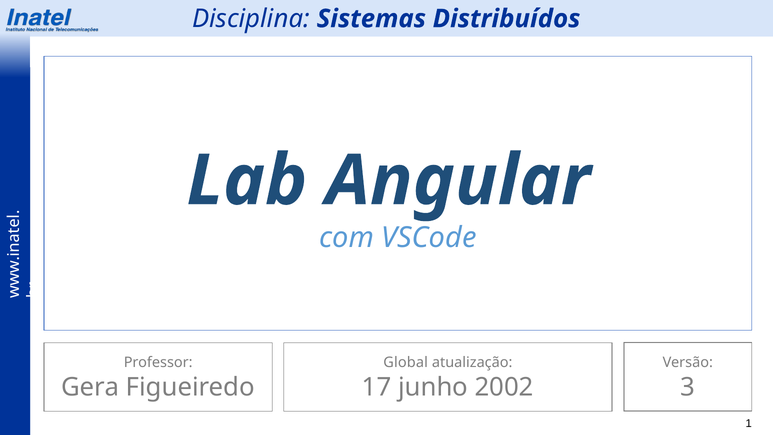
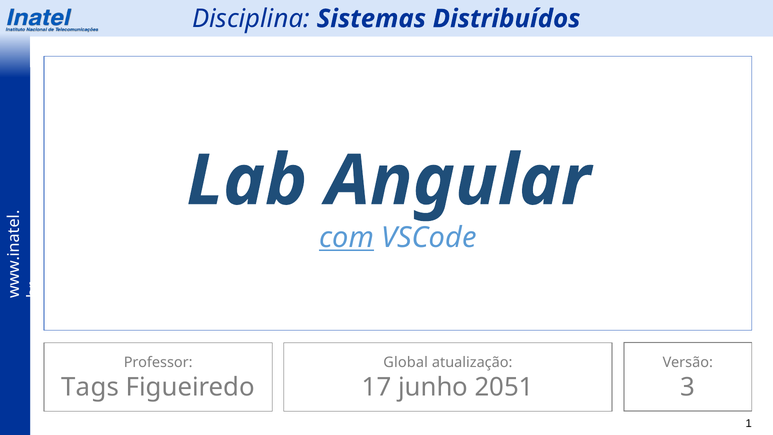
com underline: none -> present (346, 238)
Gera: Gera -> Tags (90, 387)
2002: 2002 -> 2051 (504, 387)
